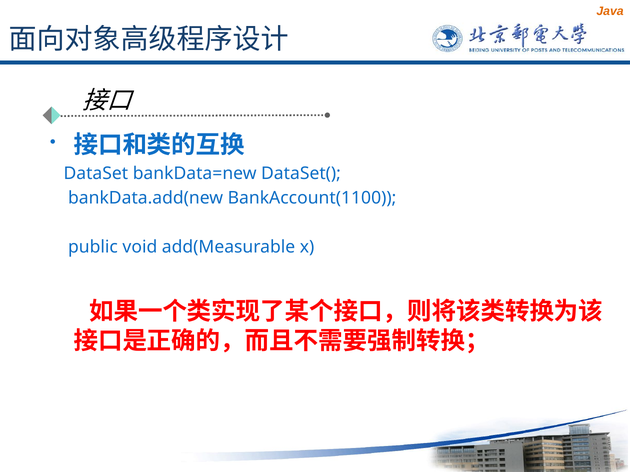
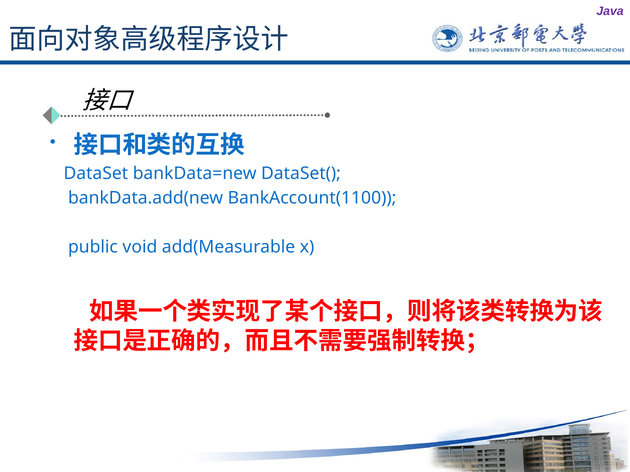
Java colour: orange -> purple (610, 11)
